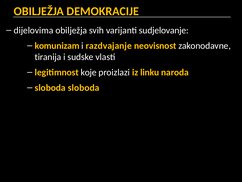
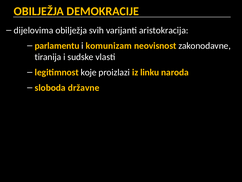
sudjelovanje: sudjelovanje -> aristokracija (164, 30)
komunizam: komunizam -> parlamentu (57, 46)
razdvajanje: razdvajanje -> komunizam (109, 46)
sloboda sloboda: sloboda -> državne (84, 88)
